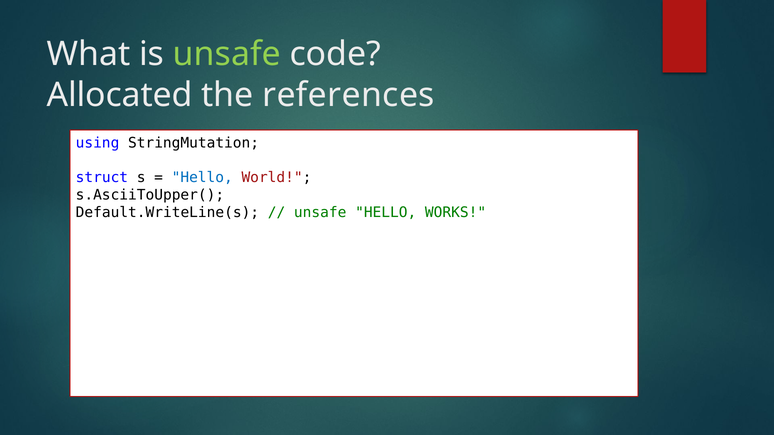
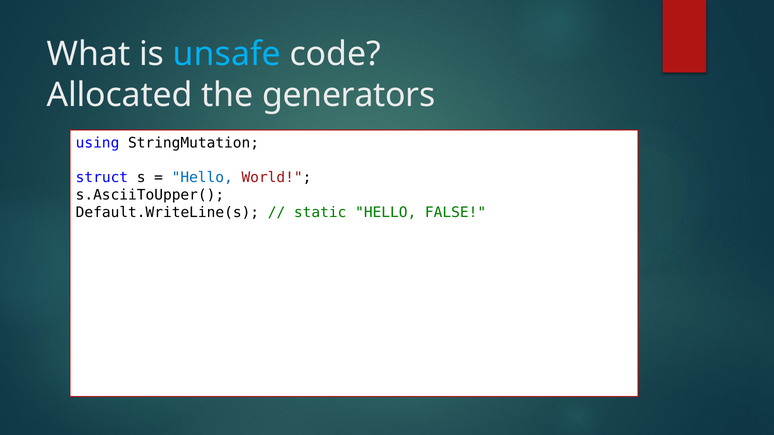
unsafe colour: light green -> light blue (227, 54)
references: references -> generators (349, 95)
unsafe: unsafe -> static (320, 213)
WORKS: WORKS -> FALSE (456, 213)
